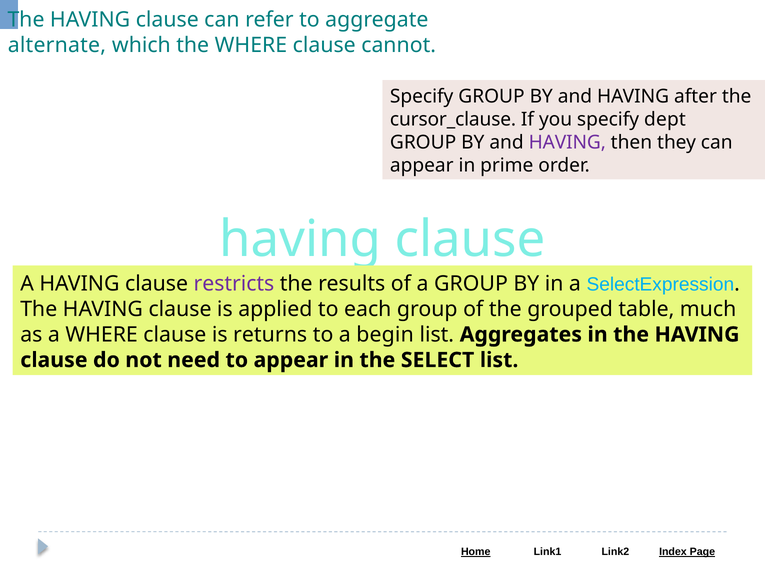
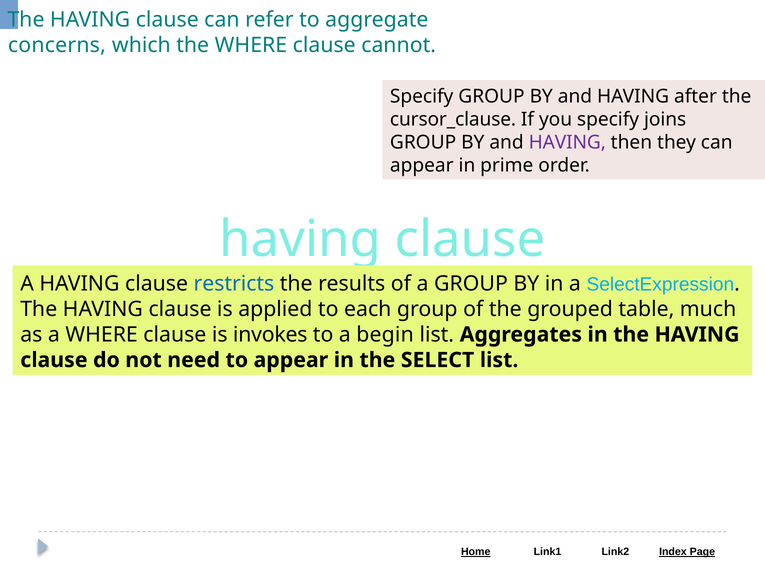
alternate: alternate -> concerns (57, 45)
dept: dept -> joins (665, 120)
restricts colour: purple -> blue (234, 283)
returns: returns -> invokes (270, 334)
